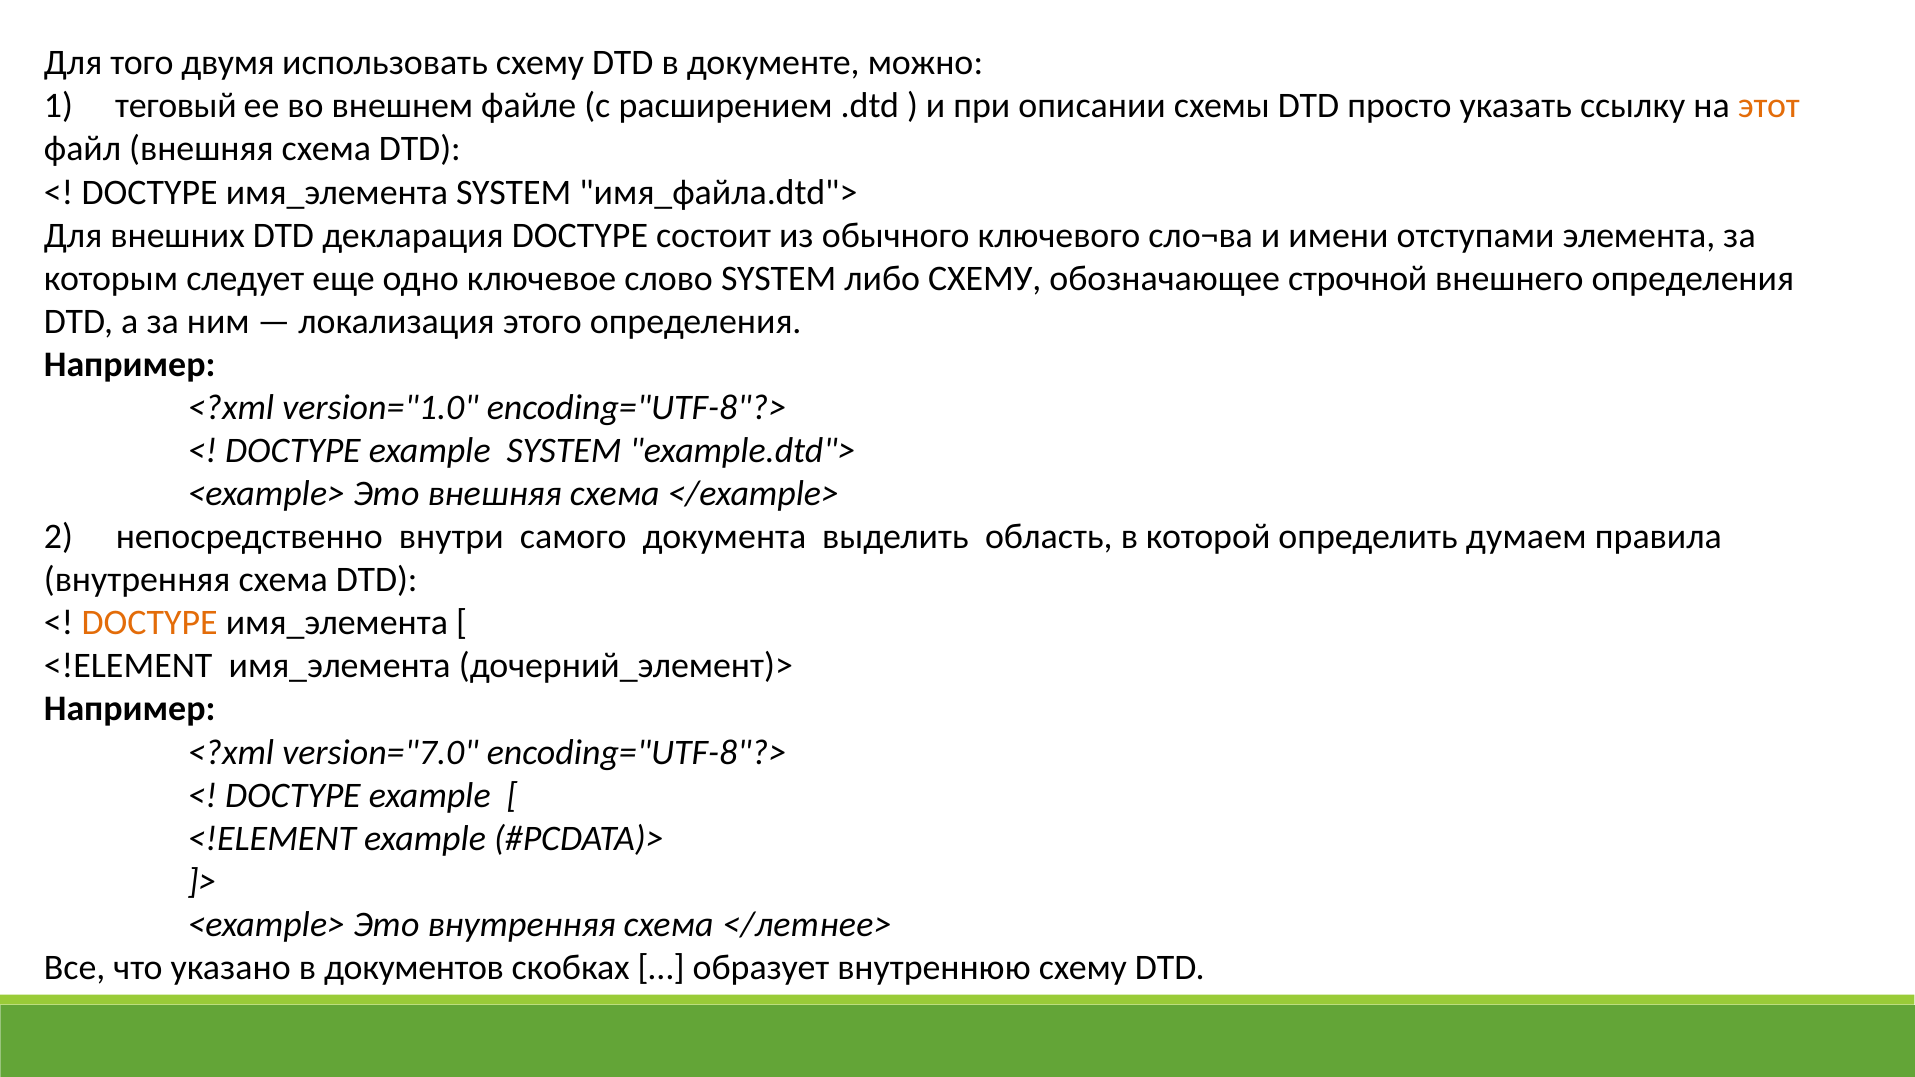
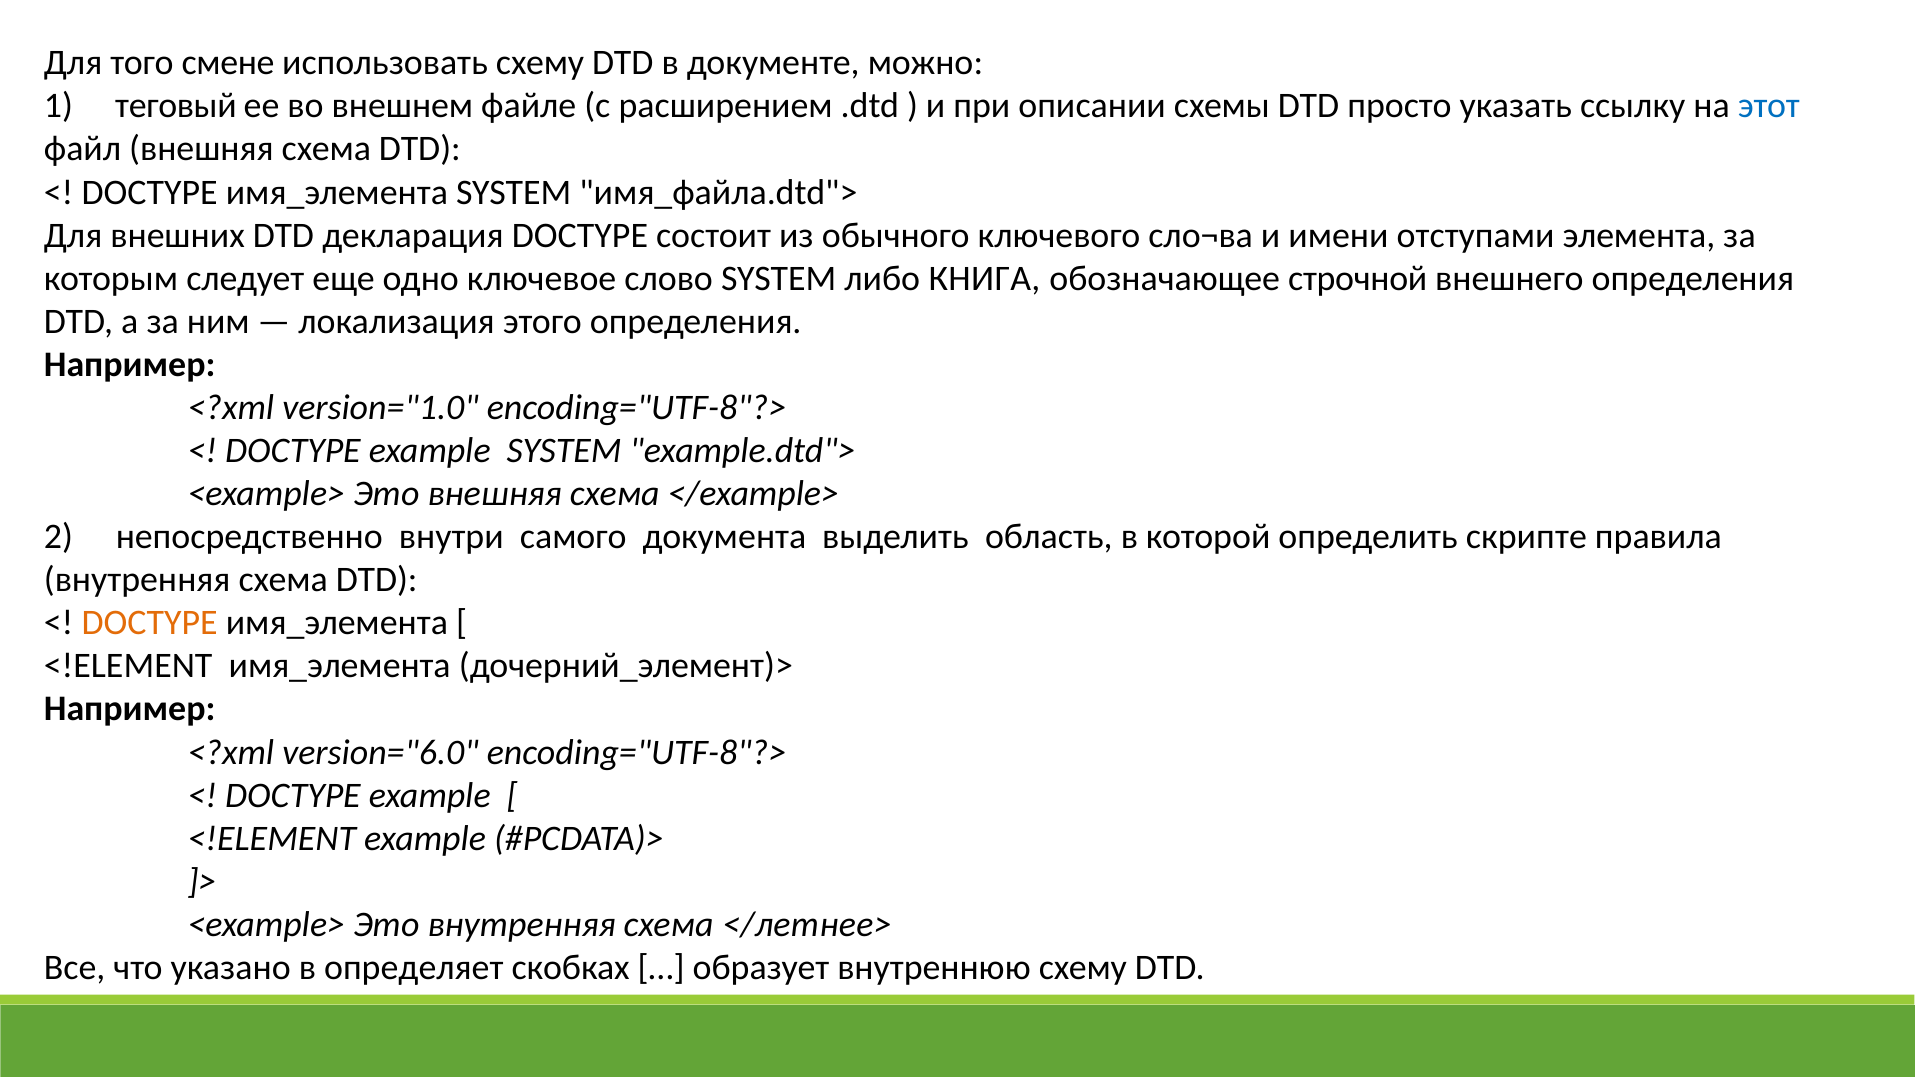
двумя: двумя -> смене (228, 63)
этот colour: orange -> blue (1769, 106)
либо СХЕМУ: СХЕМУ -> КНИГА (985, 278)
думаем: думаем -> скрипте (1526, 537)
version="7.0: version="7.0 -> version="6.0 (380, 752)
документов: документов -> определяет (414, 968)
